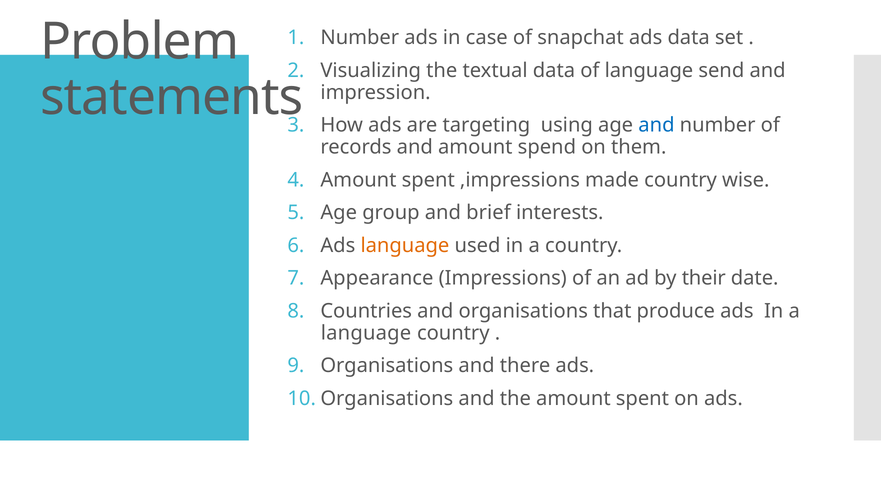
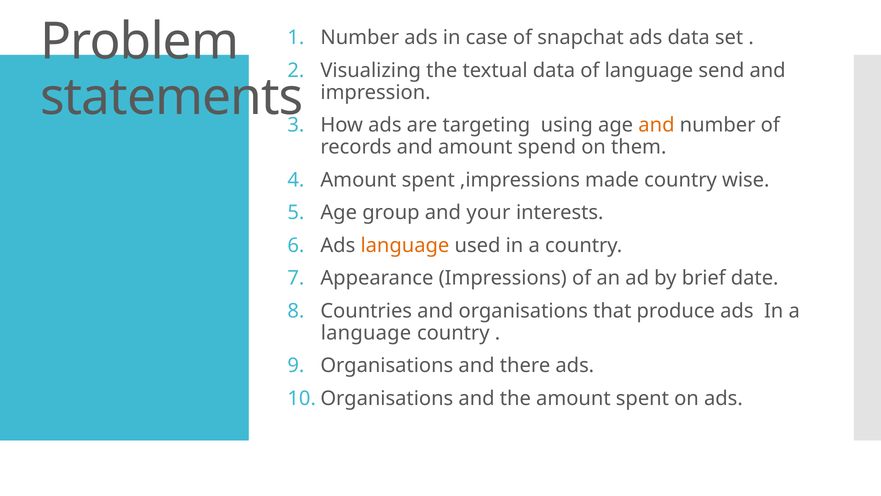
and colour: blue -> orange (656, 125)
brief: brief -> your (488, 212)
their: their -> brief (704, 278)
